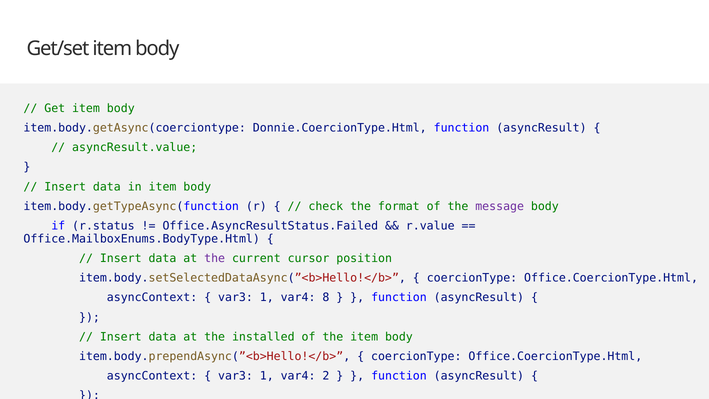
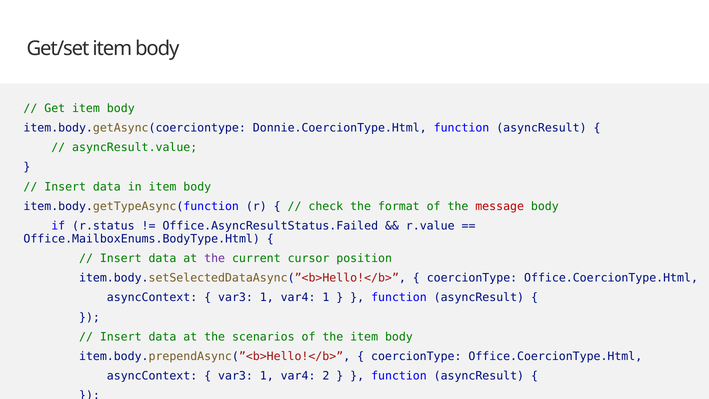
message colour: purple -> red (500, 206)
var4 8: 8 -> 1 (326, 297)
installed: installed -> scenarios (263, 337)
